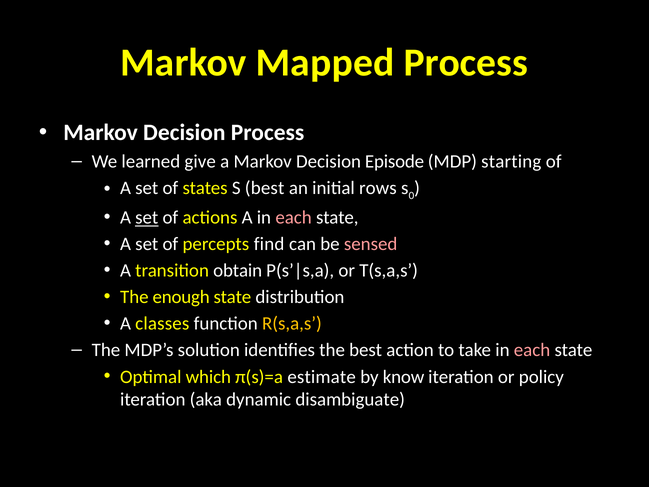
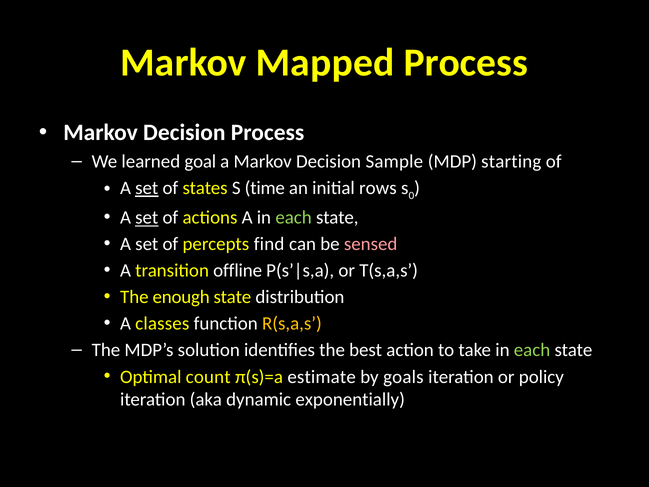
give: give -> goal (200, 161)
Episode: Episode -> Sample (394, 161)
set underline: none -> present (147, 188)
S best: best -> time (265, 188)
each colour: pink -> light green (294, 218)
obtain: obtain -> offline (238, 271)
each colour: pink -> light green (532, 350)
which: which -> count (208, 377)
know: know -> goals (403, 377)
disambiguate: disambiguate -> exponentially (350, 399)
